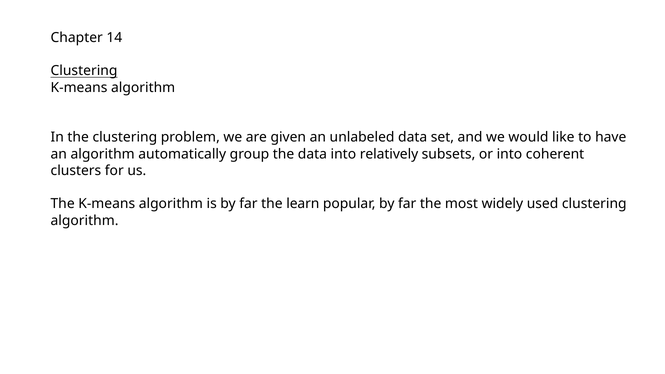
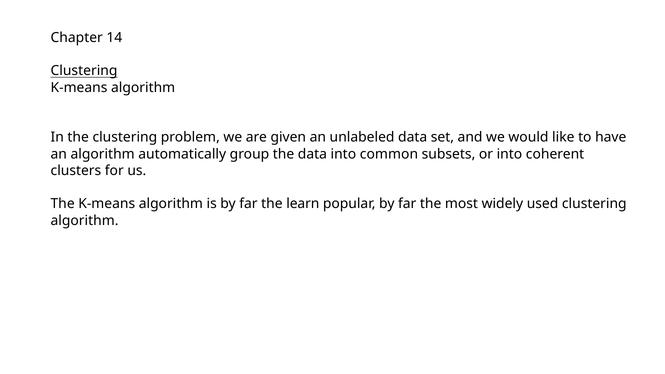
relatively: relatively -> common (389, 154)
